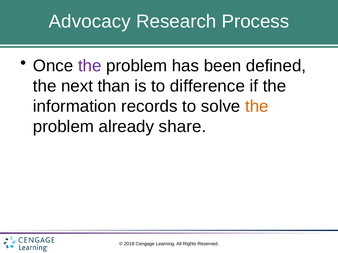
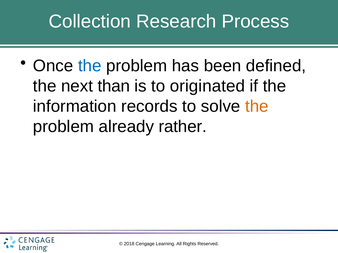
Advocacy: Advocacy -> Collection (90, 22)
the colour: purple -> blue (90, 66)
difference: difference -> originated (207, 86)
share: share -> rather (183, 127)
